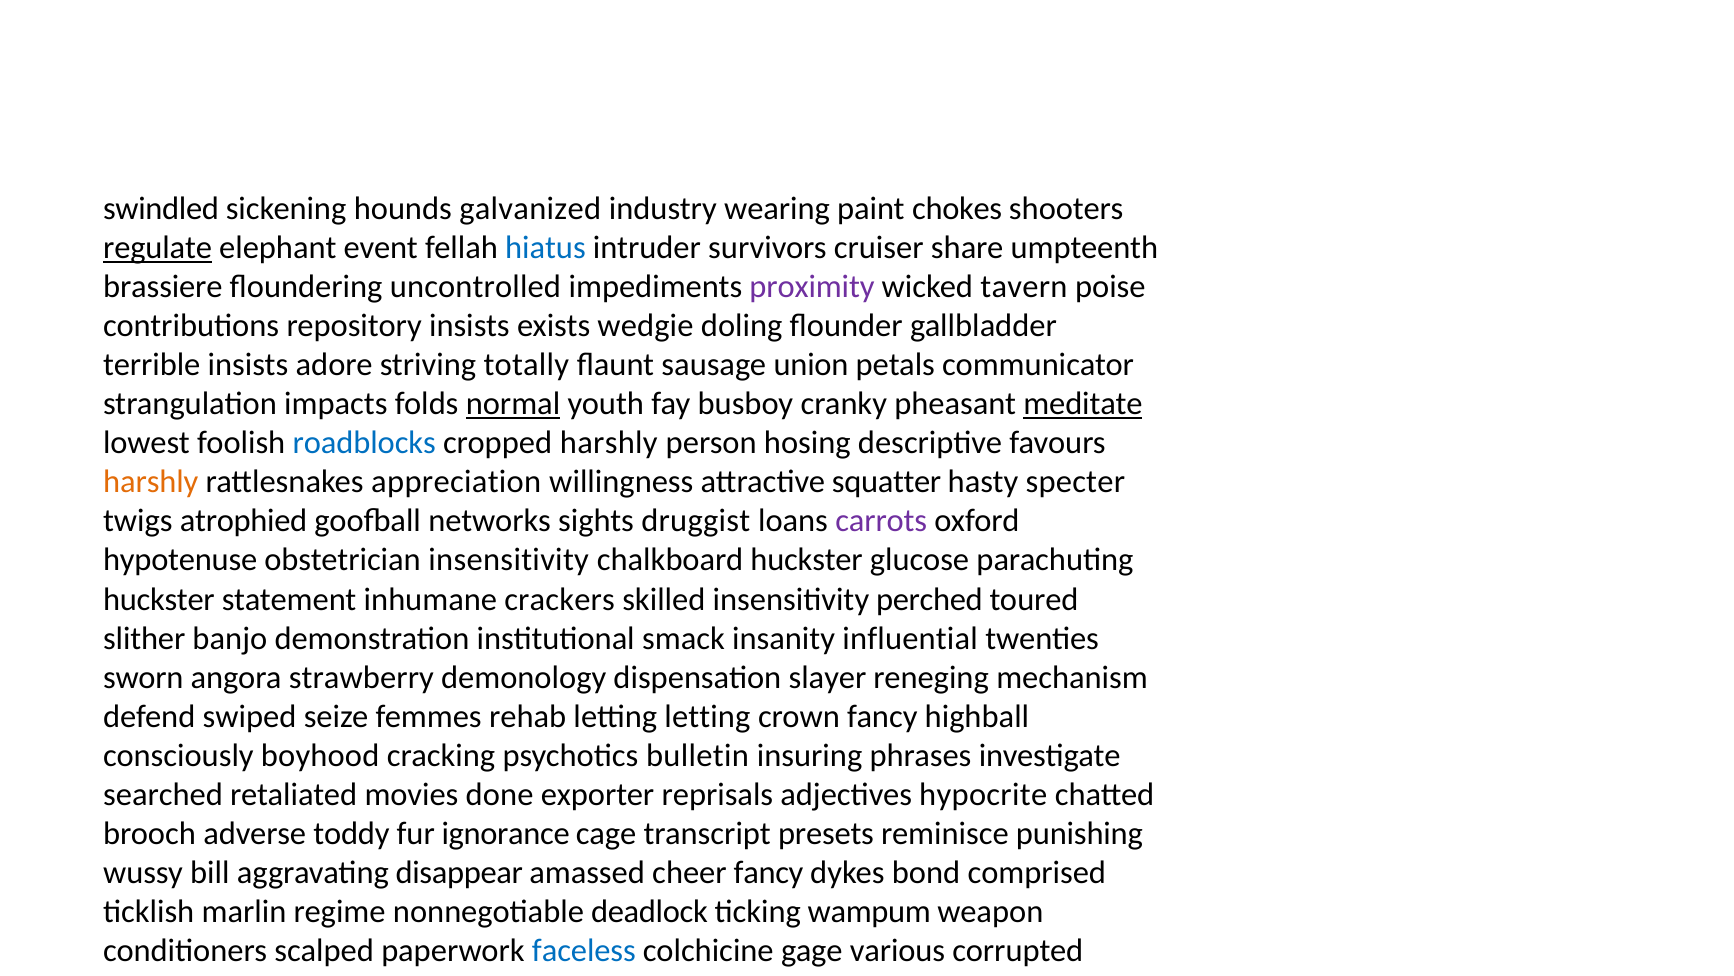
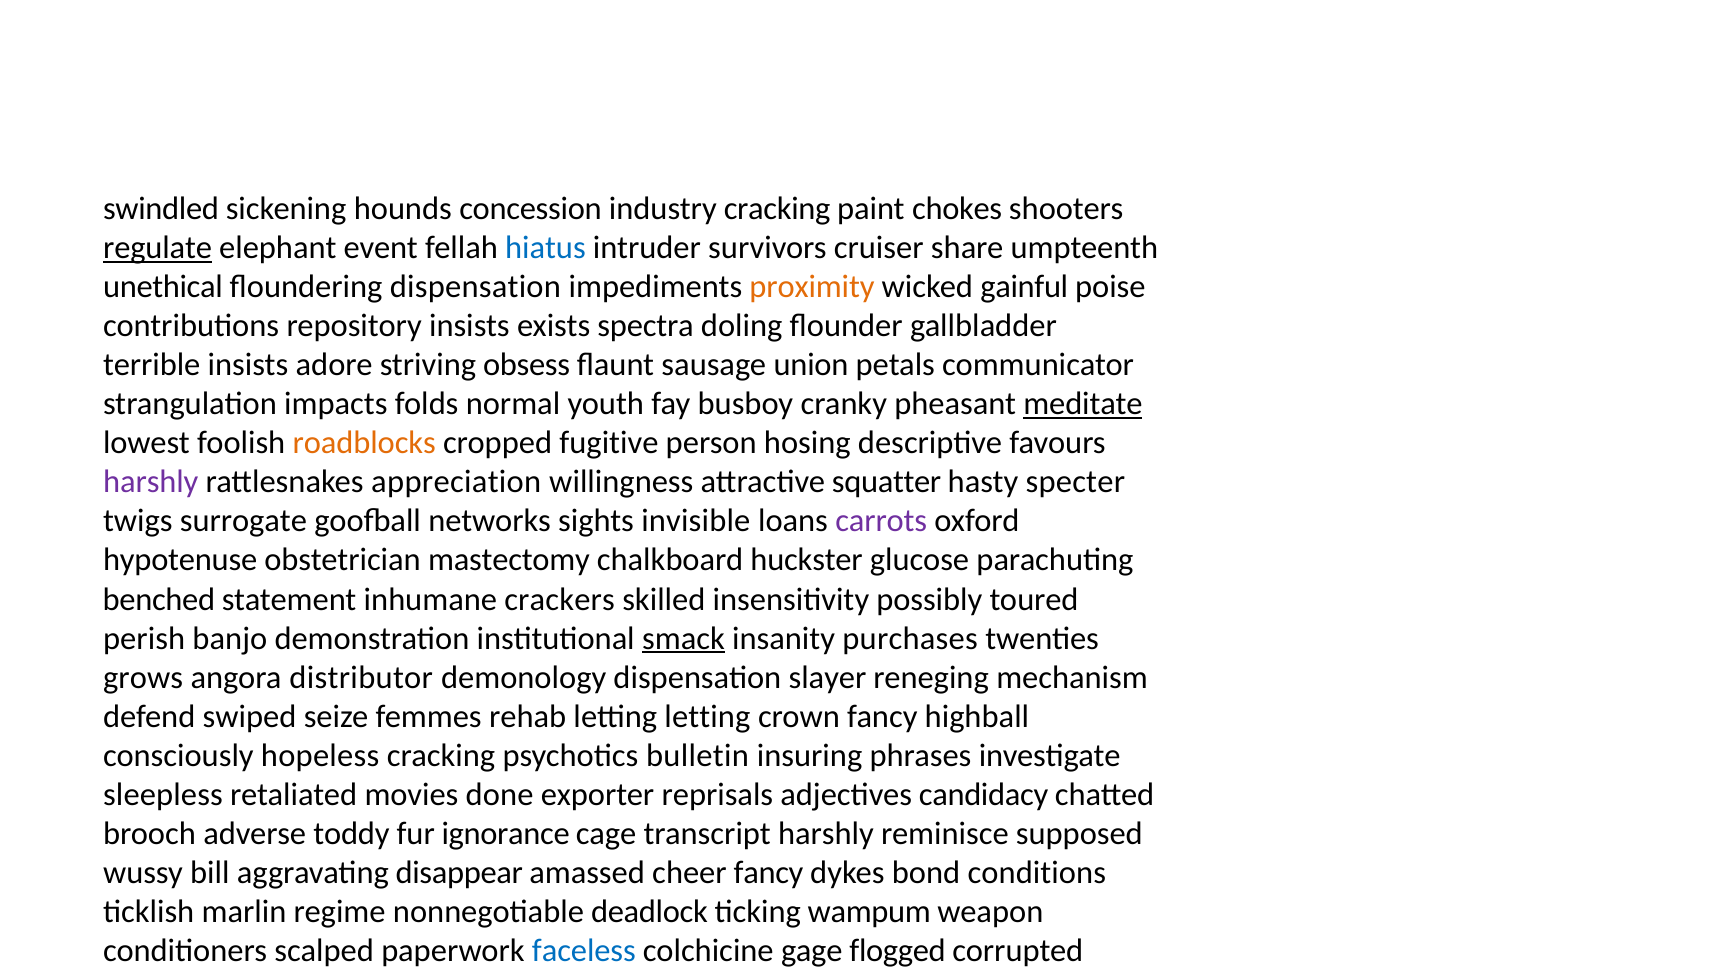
hounds galvanized: galvanized -> concession (530, 209)
industry wearing: wearing -> cracking (777, 209)
brassiere: brassiere -> unethical (163, 287)
floundering uncontrolled: uncontrolled -> dispensation (475, 287)
proximity colour: purple -> orange (812, 287)
wicked tavern: tavern -> gainful (1024, 287)
exists wedgie: wedgie -> spectra (646, 326)
totally: totally -> obsess (527, 365)
normal underline: present -> none (513, 404)
roadblocks colour: blue -> orange (364, 443)
cropped harshly: harshly -> fugitive (609, 443)
harshly colour: orange -> purple (151, 482)
atrophied: atrophied -> surrogate (243, 521)
sights druggist: druggist -> invisible (696, 521)
obstetrician insensitivity: insensitivity -> mastectomy (509, 560)
huckster: huckster -> benched (159, 599)
perched: perched -> possibly (929, 599)
slither: slither -> perish (144, 638)
smack underline: none -> present (683, 638)
influential: influential -> purchases (910, 638)
sworn: sworn -> grows (143, 677)
angora strawberry: strawberry -> distributor (361, 677)
boyhood: boyhood -> hopeless (320, 755)
searched: searched -> sleepless (163, 794)
hypocrite: hypocrite -> candidacy (984, 794)
transcript presets: presets -> harshly (826, 833)
reminisce punishing: punishing -> supposed (1079, 833)
comprised: comprised -> conditions (1037, 872)
gage various: various -> flogged (898, 950)
